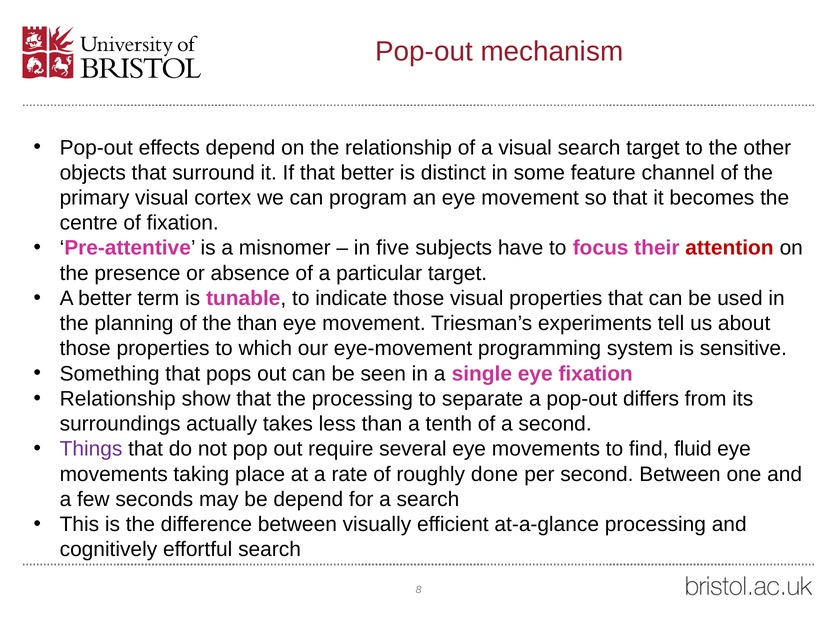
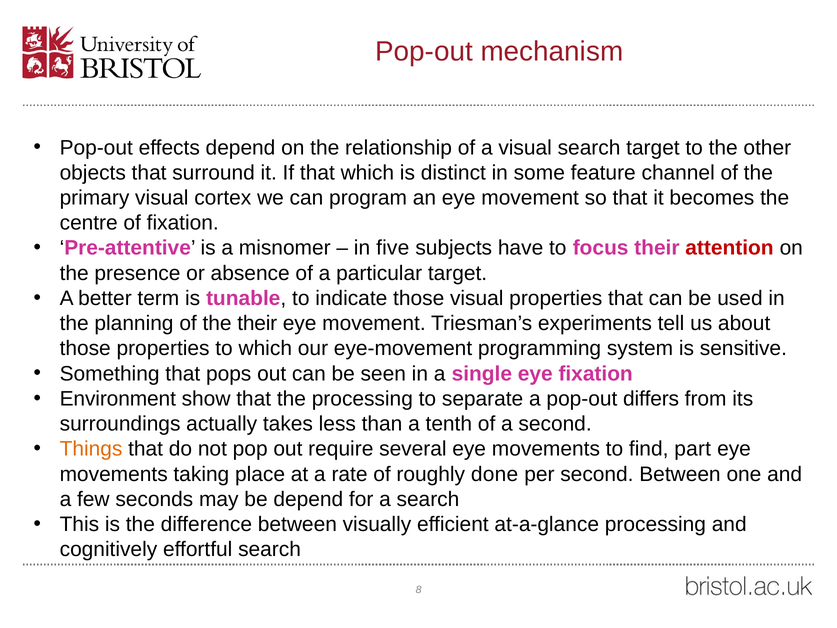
that better: better -> which (367, 173)
the than: than -> their (257, 323)
Relationship: Relationship -> Environment (118, 399)
Things colour: purple -> orange (91, 449)
fluid: fluid -> part (693, 449)
